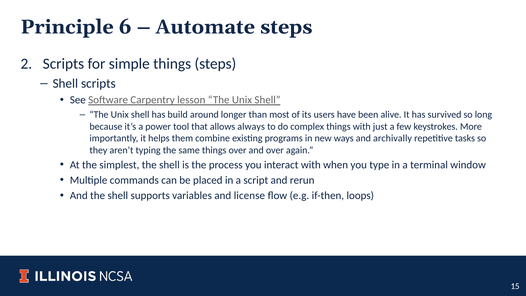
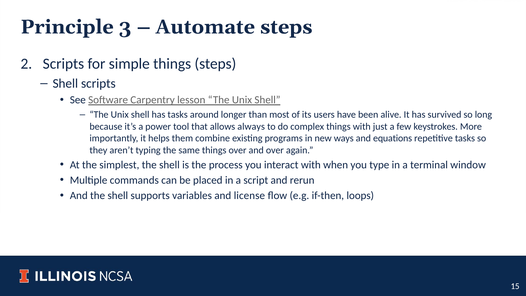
6: 6 -> 3 (125, 27)
has build: build -> tasks (178, 115)
archivally: archivally -> equations (393, 138)
